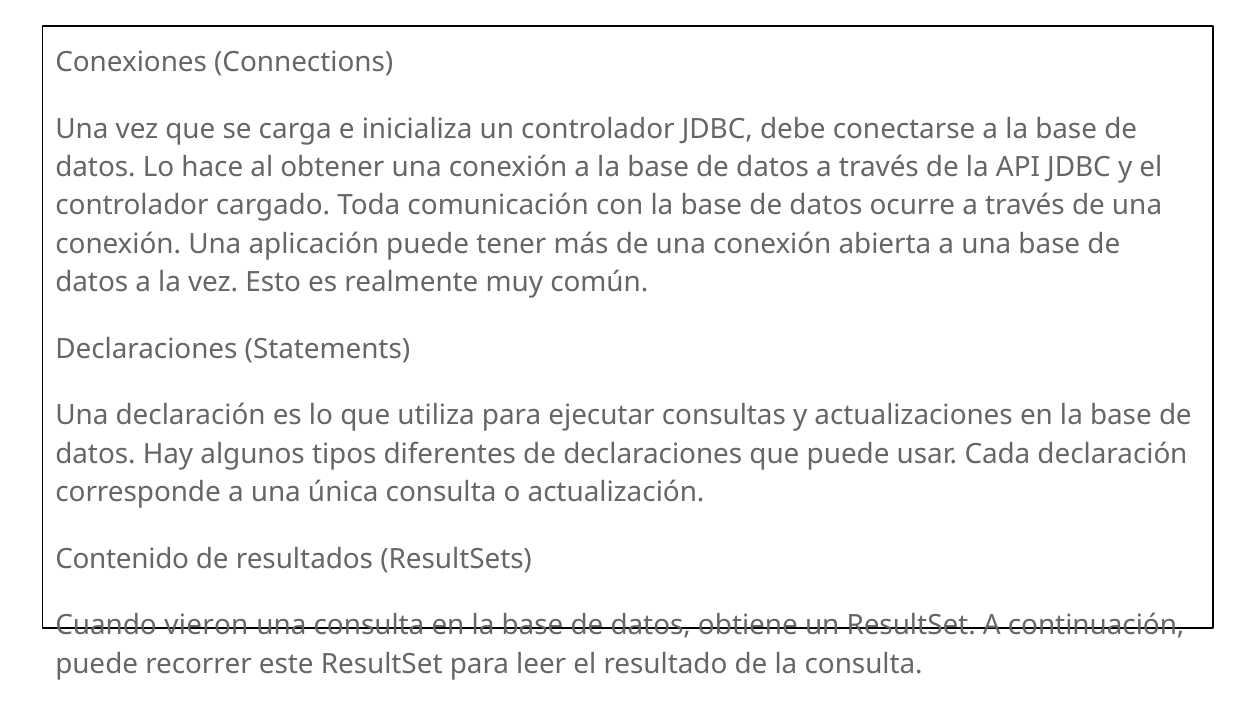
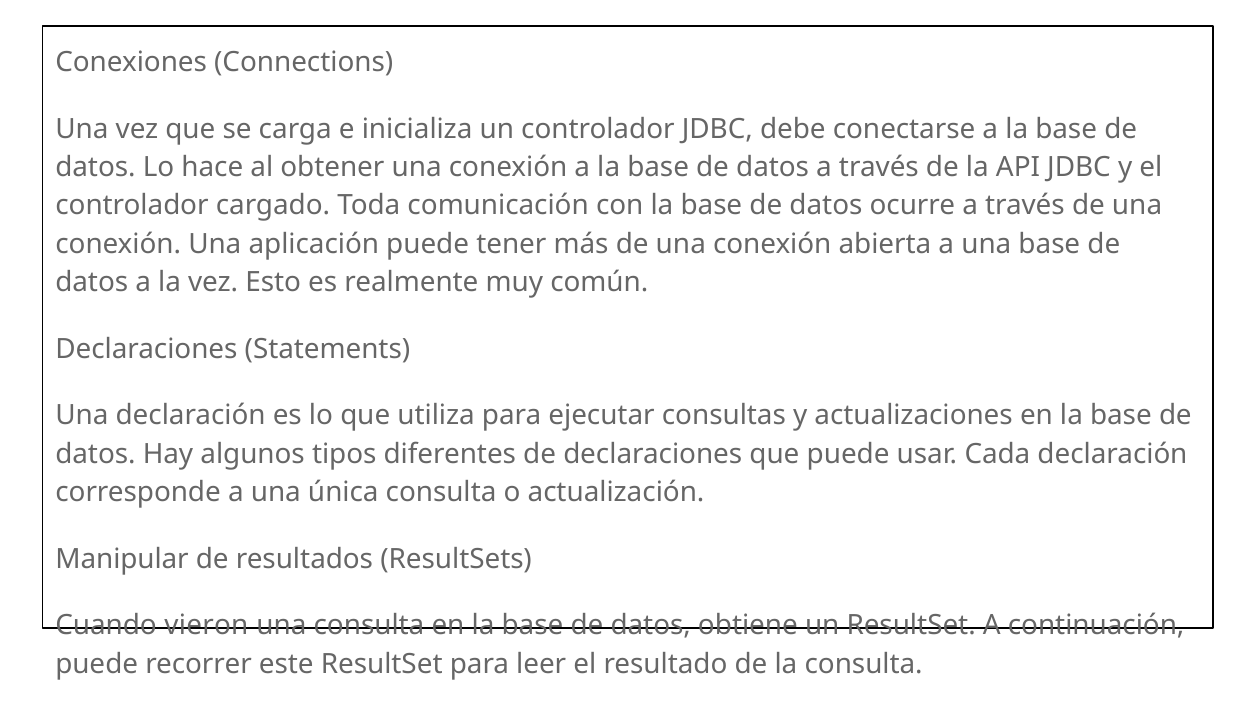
Contenido: Contenido -> Manipular (122, 559)
